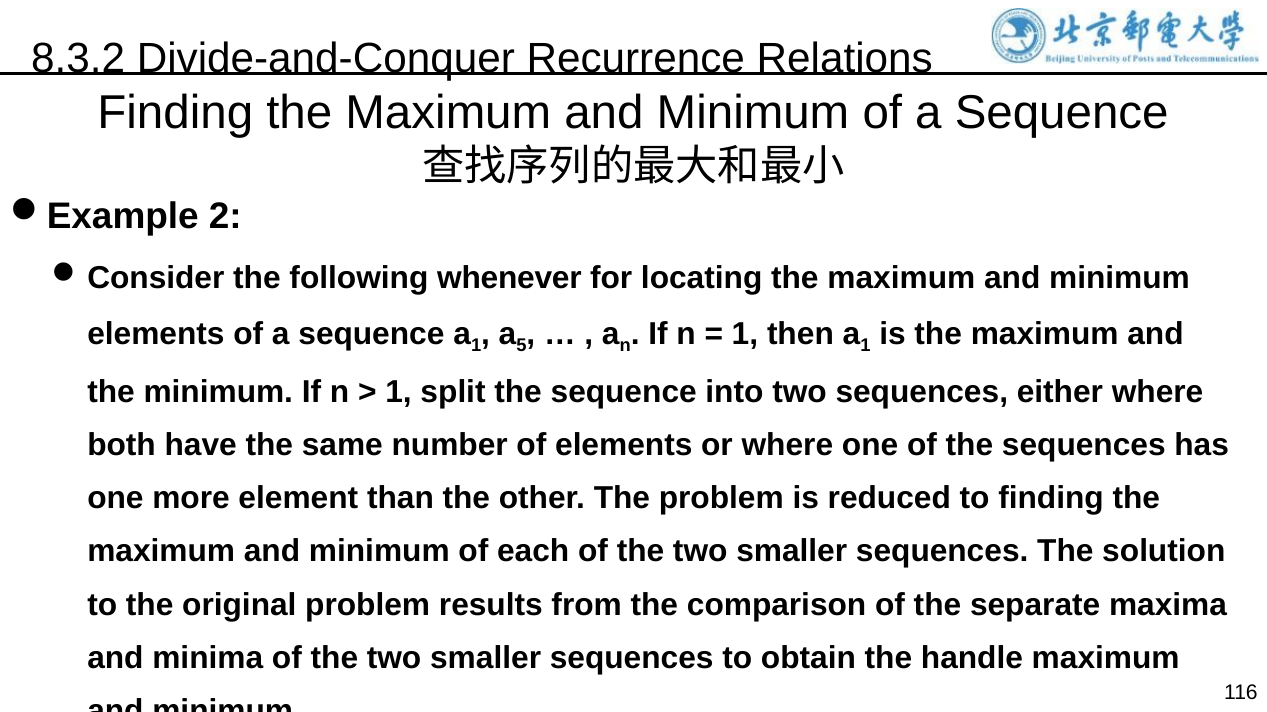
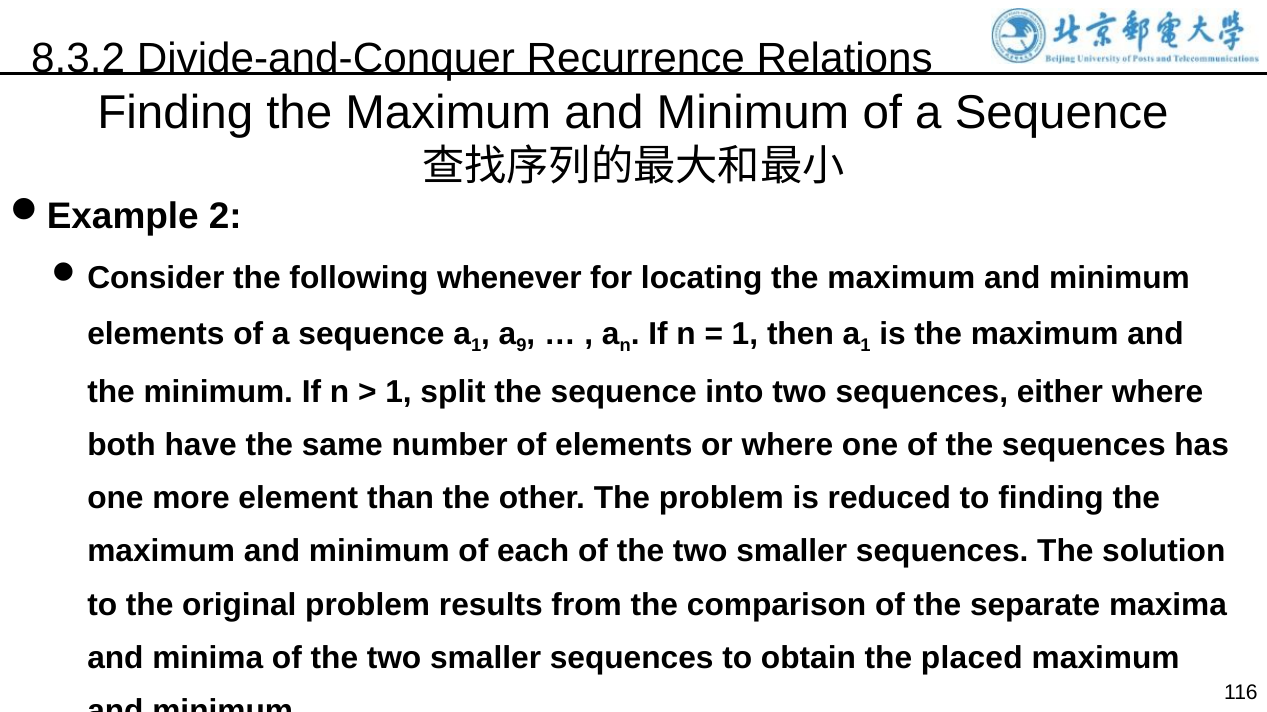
5: 5 -> 9 (521, 346)
handle: handle -> placed (972, 658)
